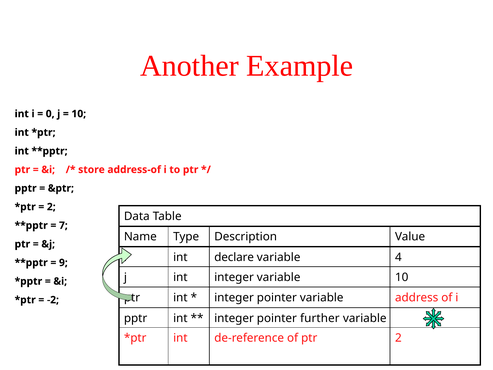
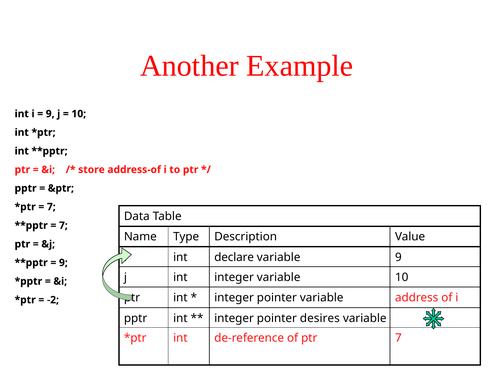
0: 0 -> 9 (50, 114)
2: 2 -> 7 (51, 207)
variable 4: 4 -> 9 (398, 257)
further: further -> desires (320, 318)
ptr 2: 2 -> 7 (398, 338)
